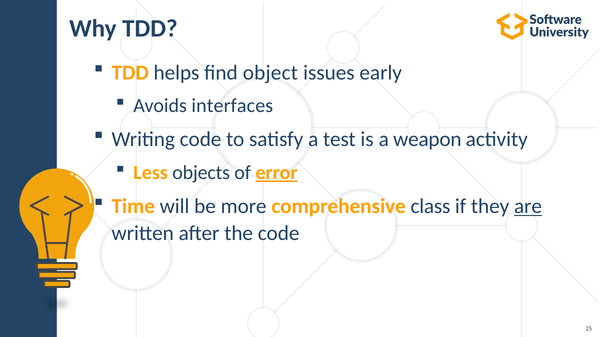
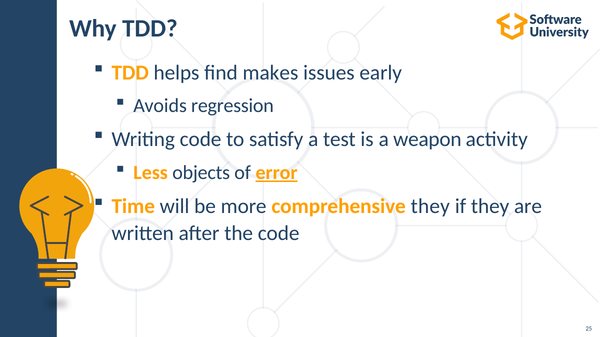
object: object -> makes (270, 73)
interfaces: interfaces -> regression (232, 106)
comprehensive class: class -> they (430, 207)
are underline: present -> none (528, 207)
